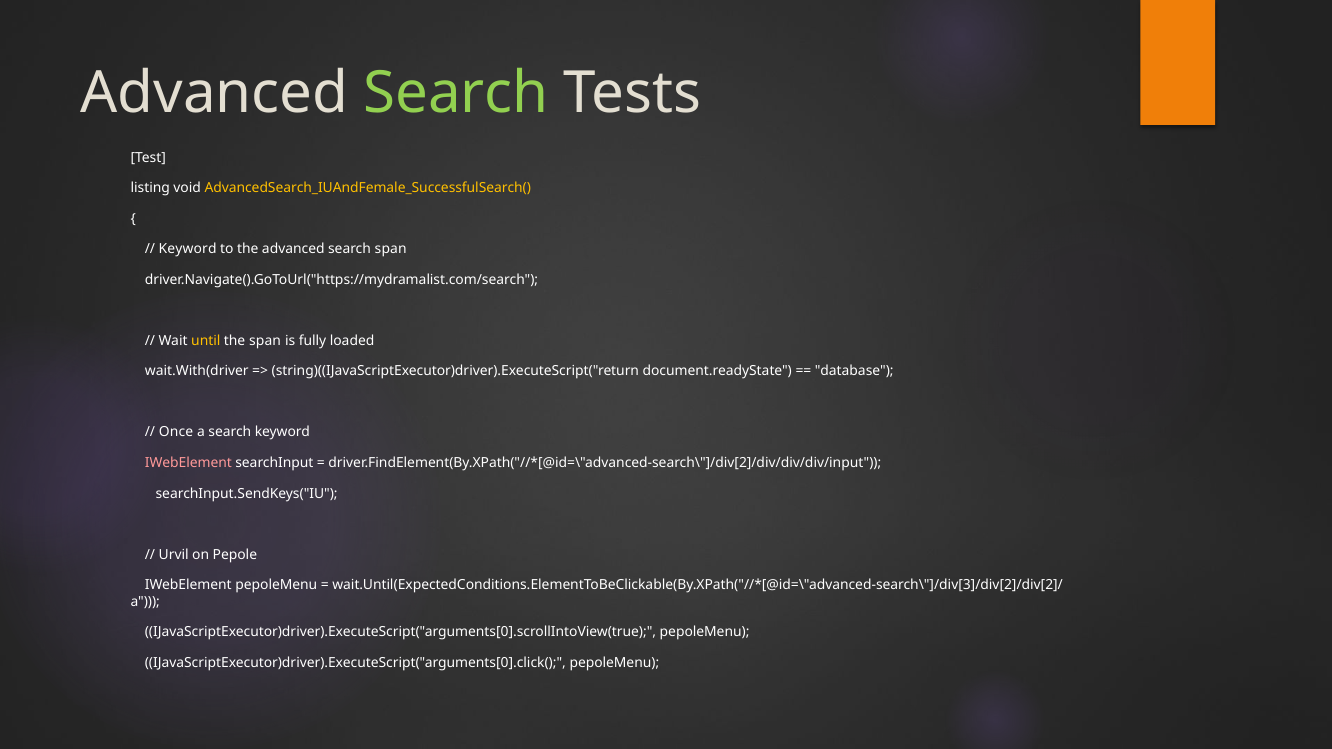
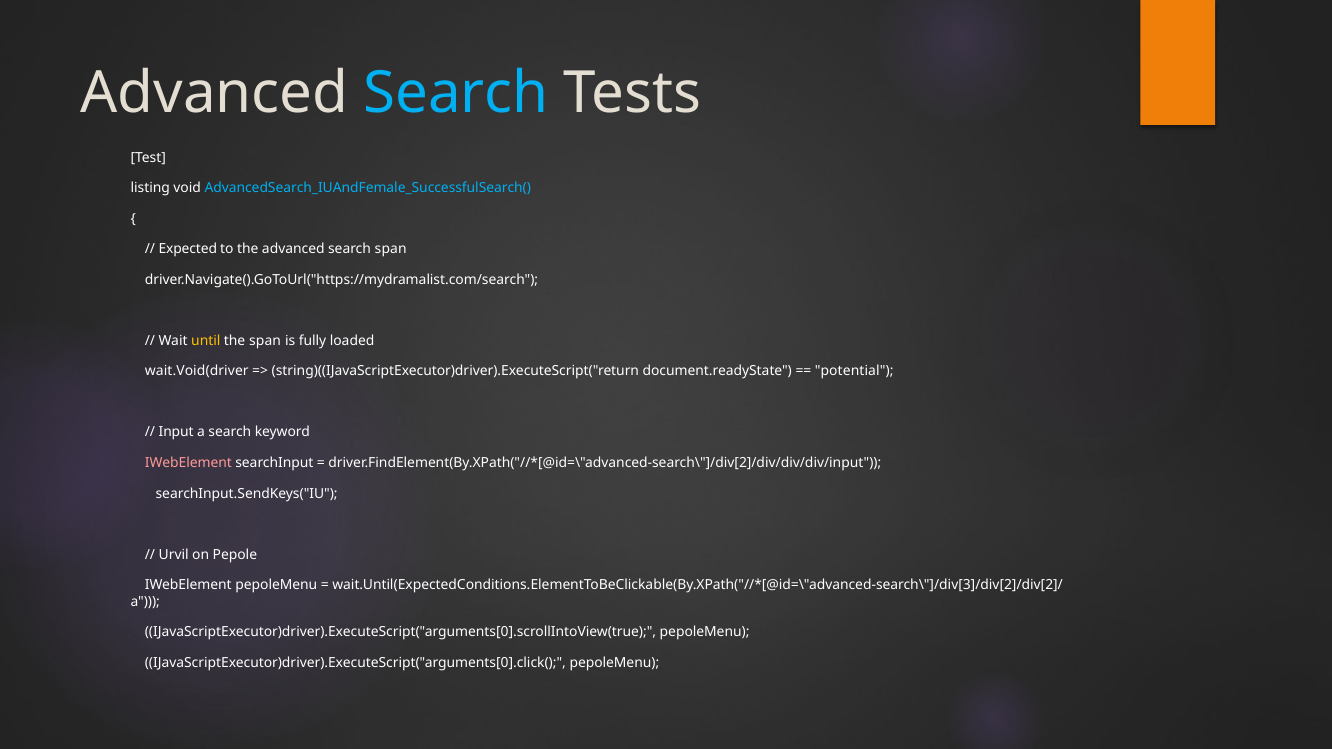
Search colour: light green -> light blue (456, 94)
AdvancedSearch_IUAndFemale_SuccessfulSearch( colour: yellow -> light blue (368, 188)
Keyword: Keyword -> Expected (188, 249)
wait.With(driver: wait.With(driver -> wait.Void(driver (197, 371)
database: database -> potential (854, 371)
Once: Once -> Input (176, 433)
